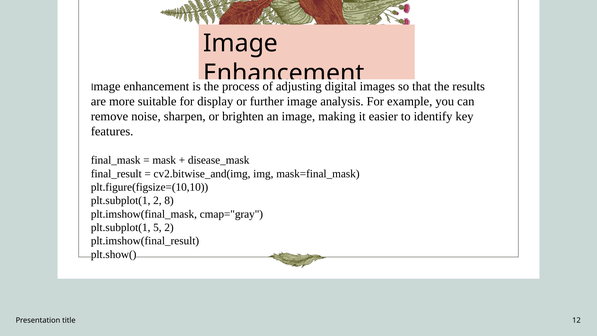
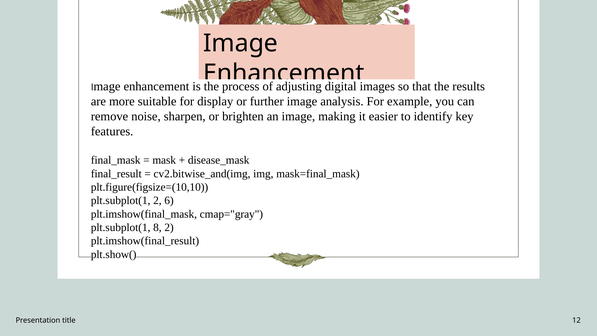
8: 8 -> 6 (169, 201)
5: 5 -> 8 (157, 227)
